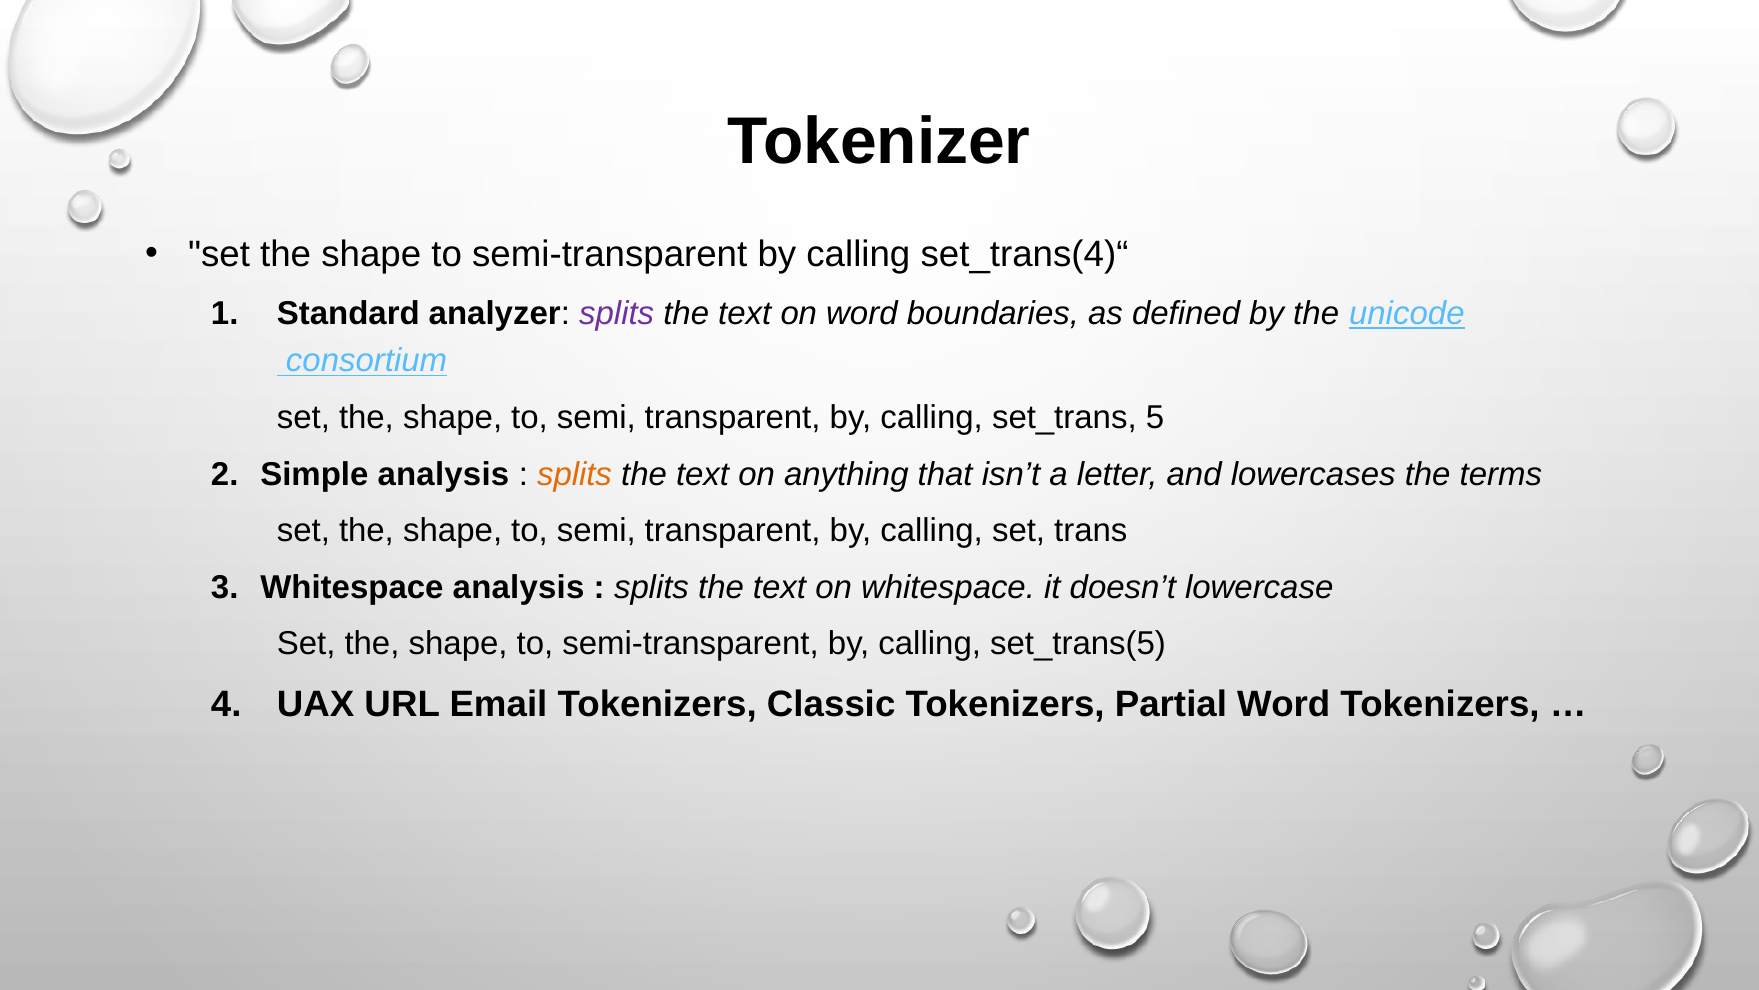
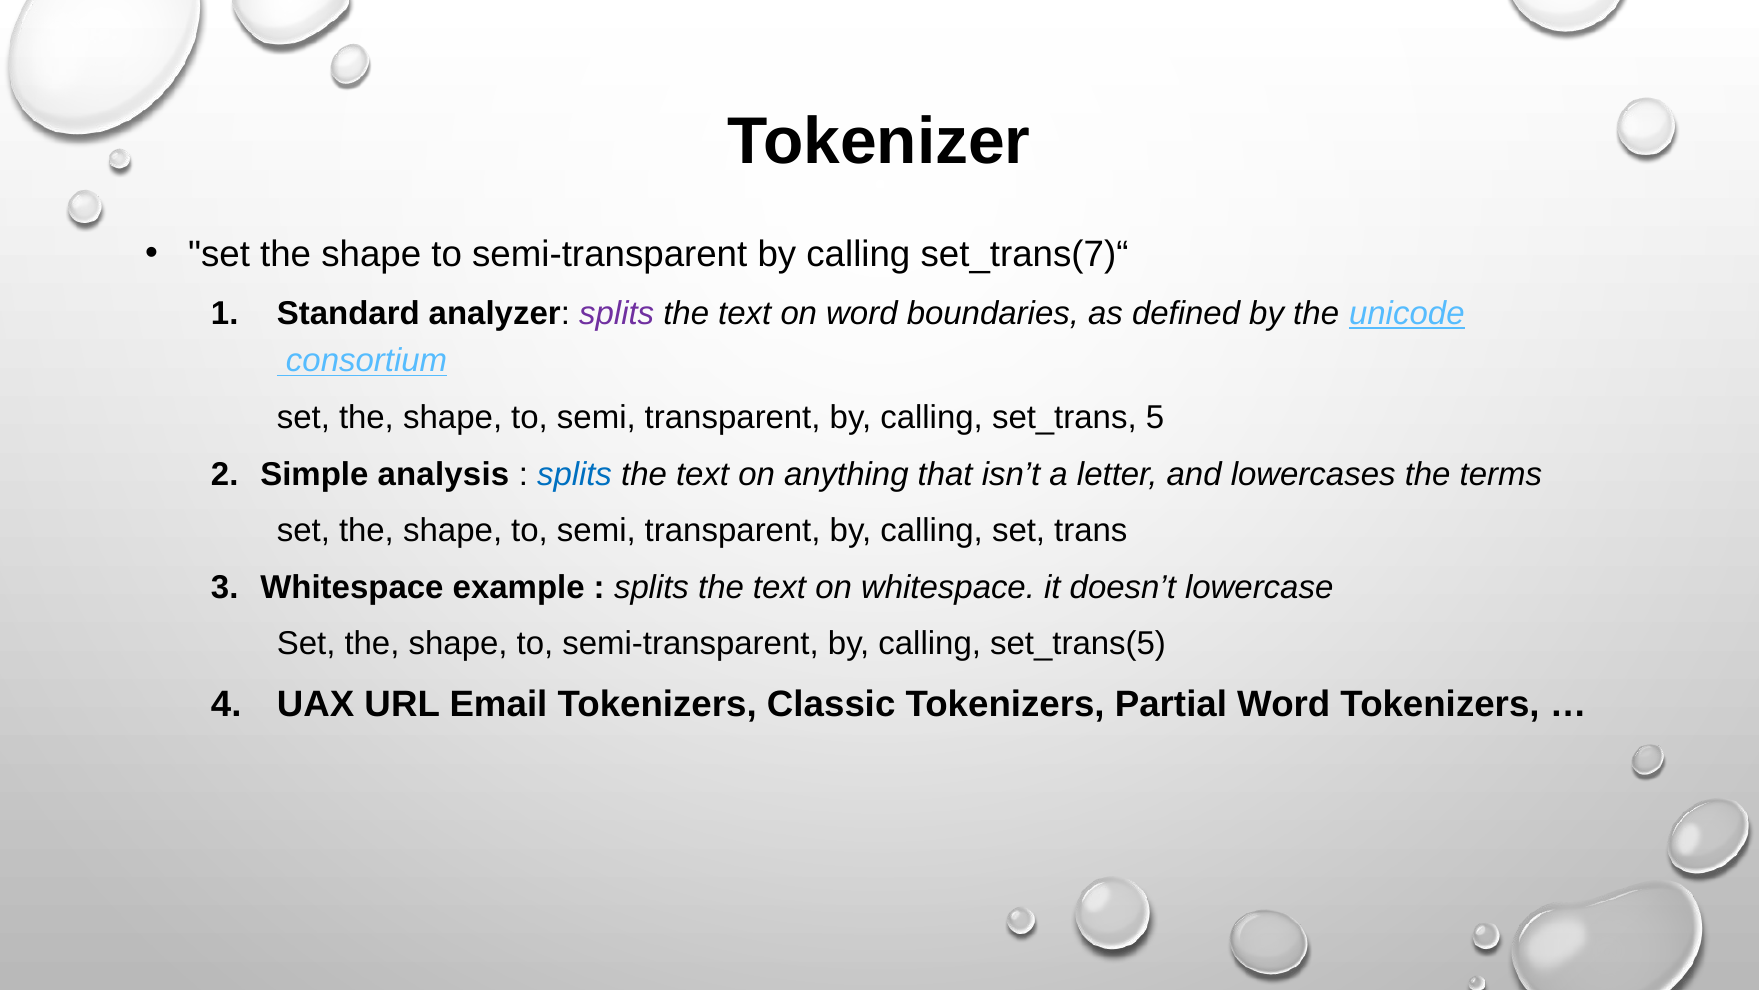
set_trans(4)“: set_trans(4)“ -> set_trans(7)“ (1025, 255)
splits colour: orange -> blue (575, 474)
Whitespace analysis: analysis -> example (519, 587)
